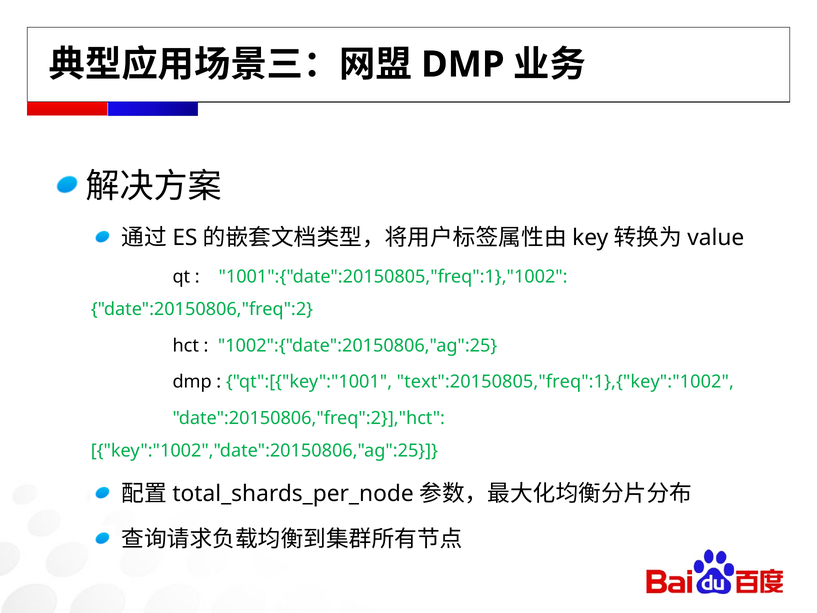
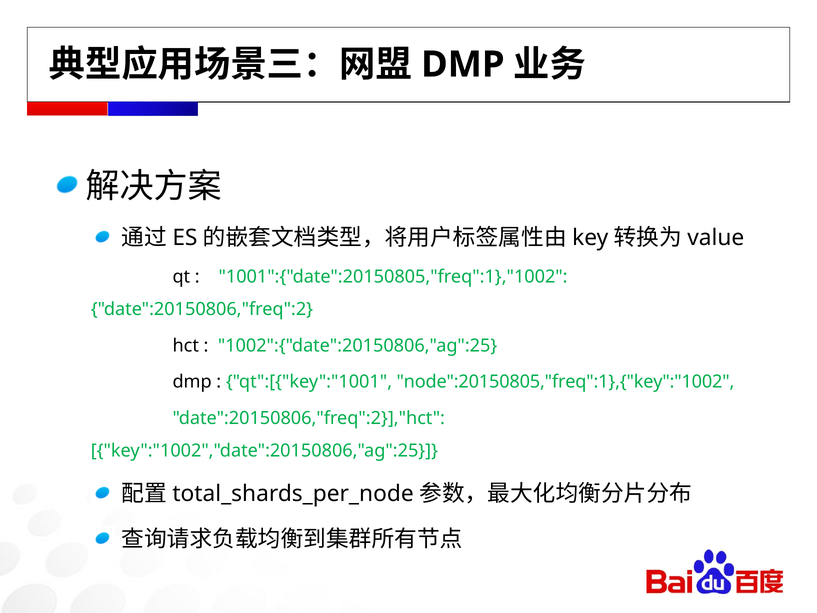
text":20150805,"freq":1},{"key":"1002: text":20150805,"freq":1},{"key":"1002 -> node":20150805,"freq":1},{"key":"1002 (565, 382)
